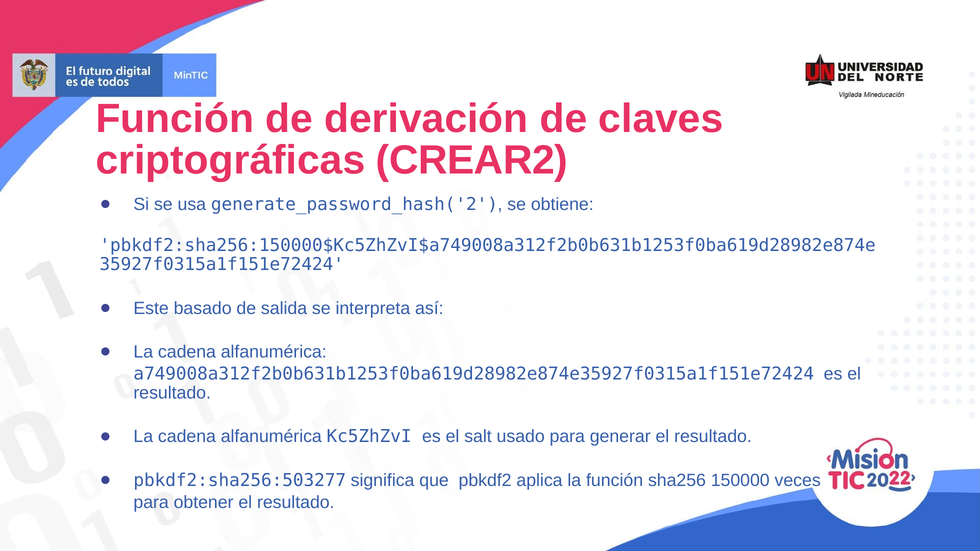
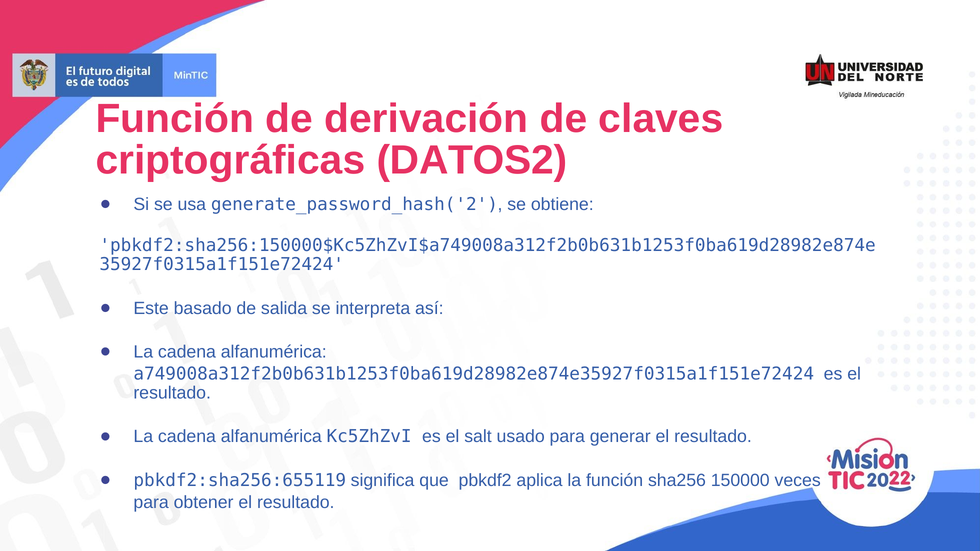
CREAR2: CREAR2 -> DATOS2 (472, 161)
pbkdf2:sha256:503277: pbkdf2:sha256:503277 -> pbkdf2:sha256:655119 (240, 481)
